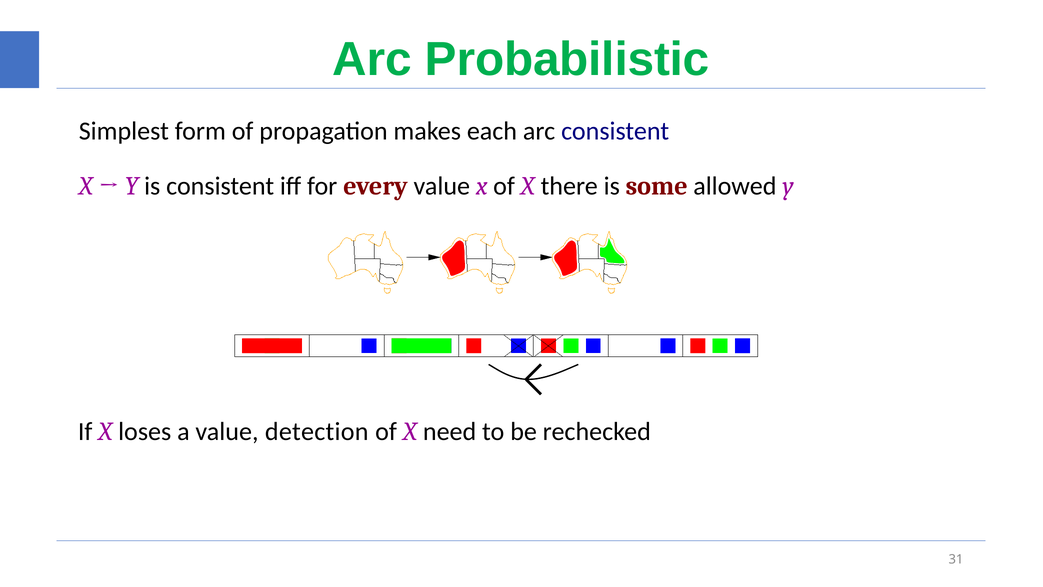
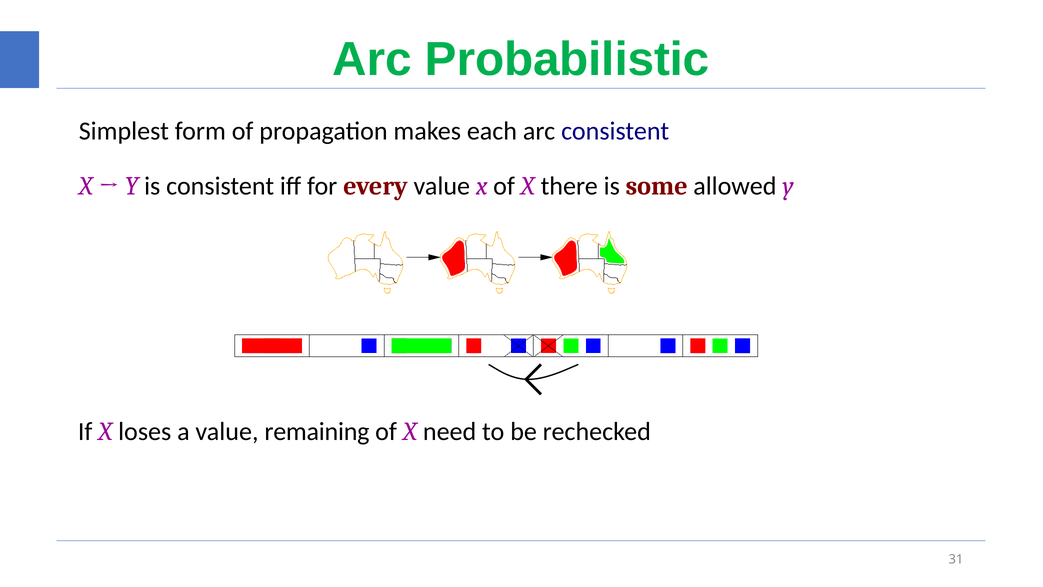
detection: detection -> remaining (317, 432)
